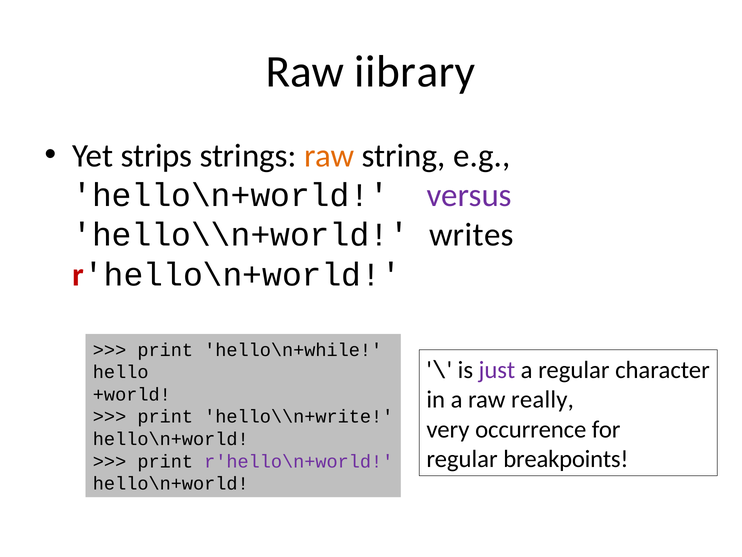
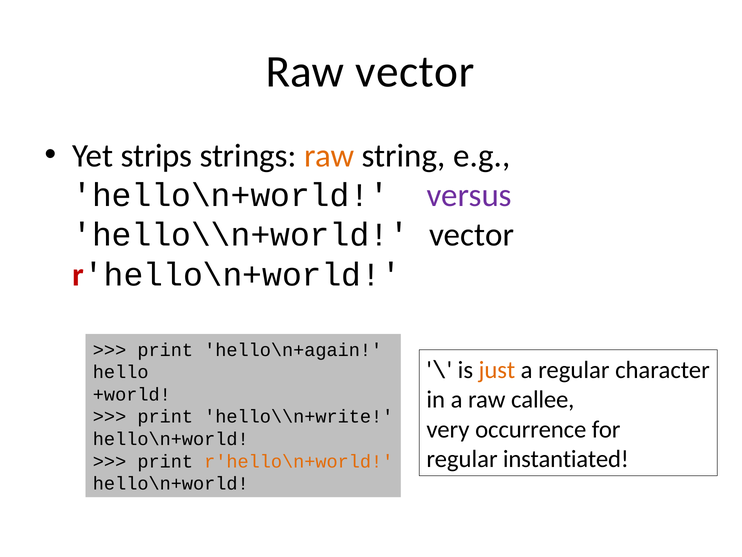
Raw iibrary: iibrary -> vector (415, 72)
hello\\n+world writes: writes -> vector (472, 235)
hello\n+while: hello\n+while -> hello\n+again (293, 350)
just colour: purple -> orange (497, 370)
really: really -> callee (543, 399)
breakpoints: breakpoints -> instantiated (566, 459)
r'hello\n+world colour: purple -> orange (299, 461)
